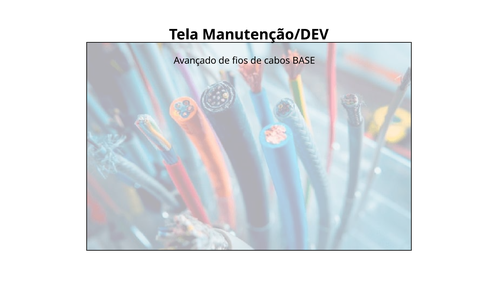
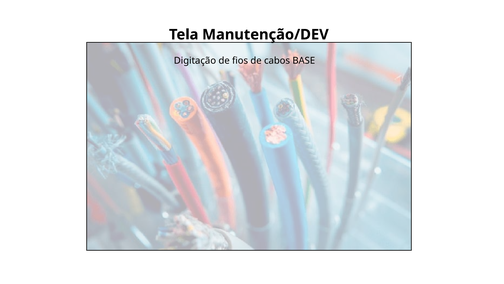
Avançado: Avançado -> Digitação (195, 61)
